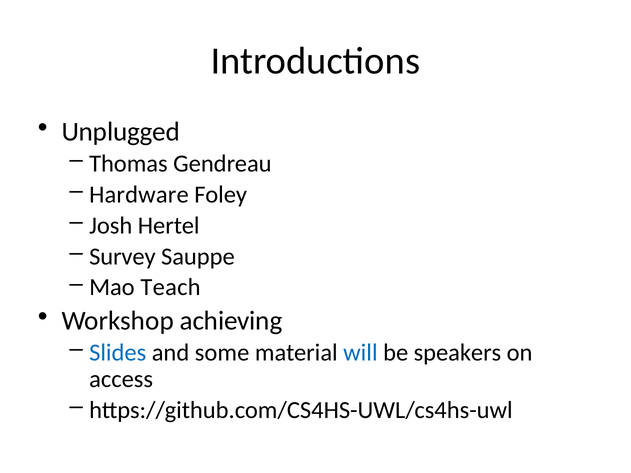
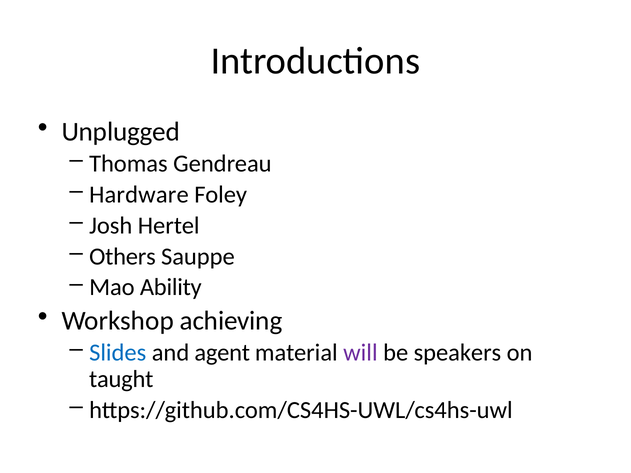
Survey: Survey -> Others (122, 257)
Teach: Teach -> Ability (171, 288)
some: some -> agent (222, 353)
will colour: blue -> purple (360, 353)
access: access -> taught (121, 379)
